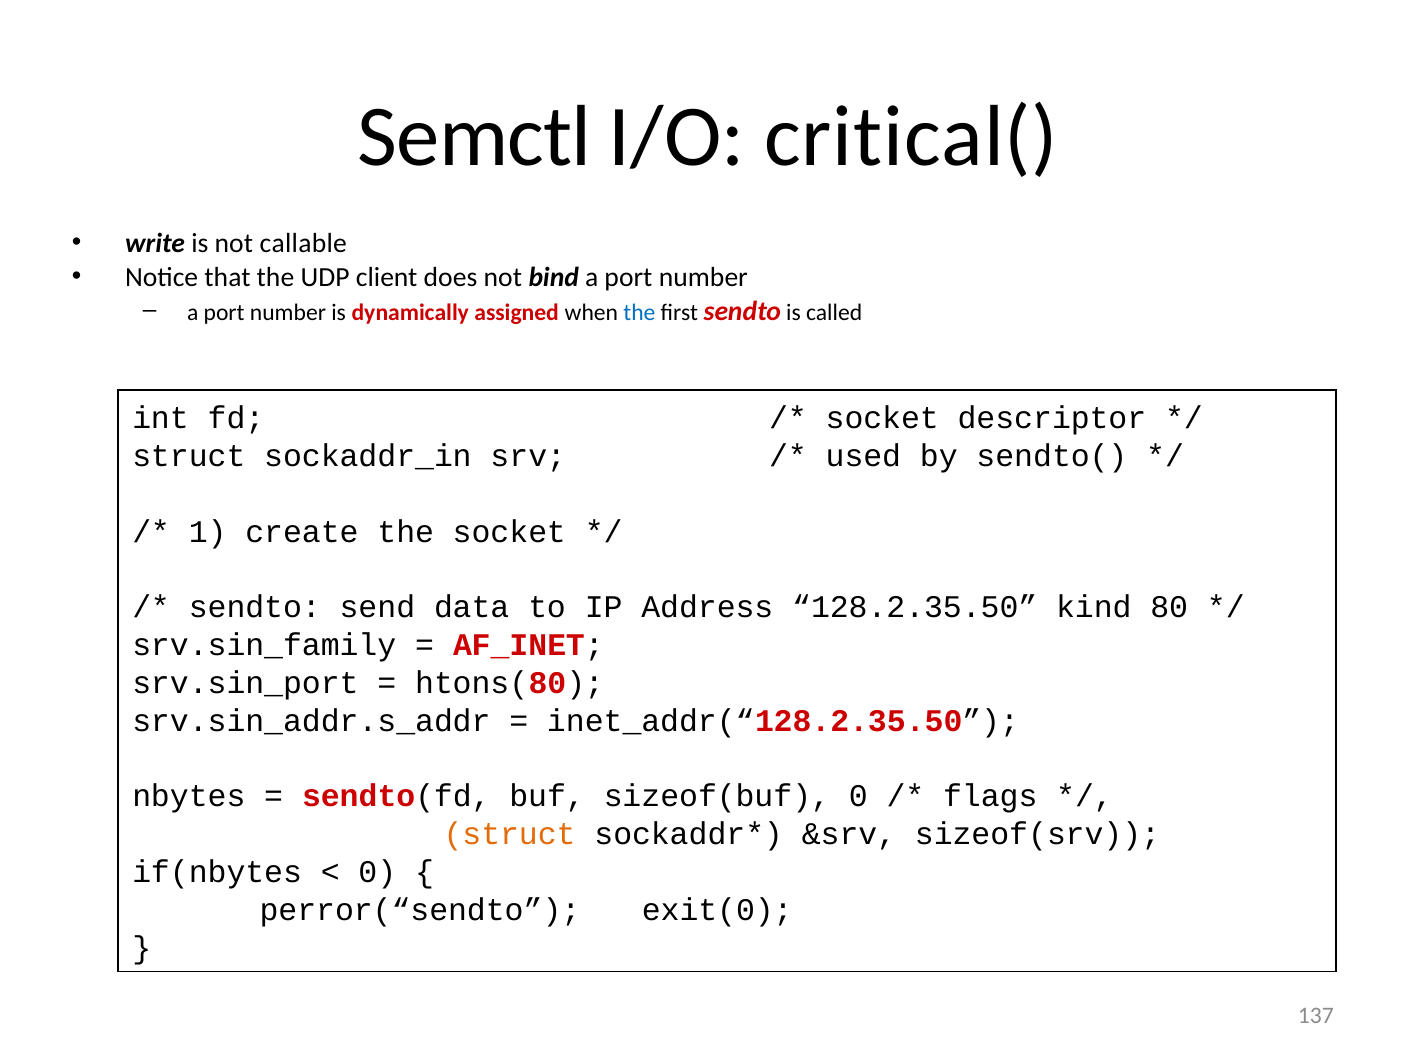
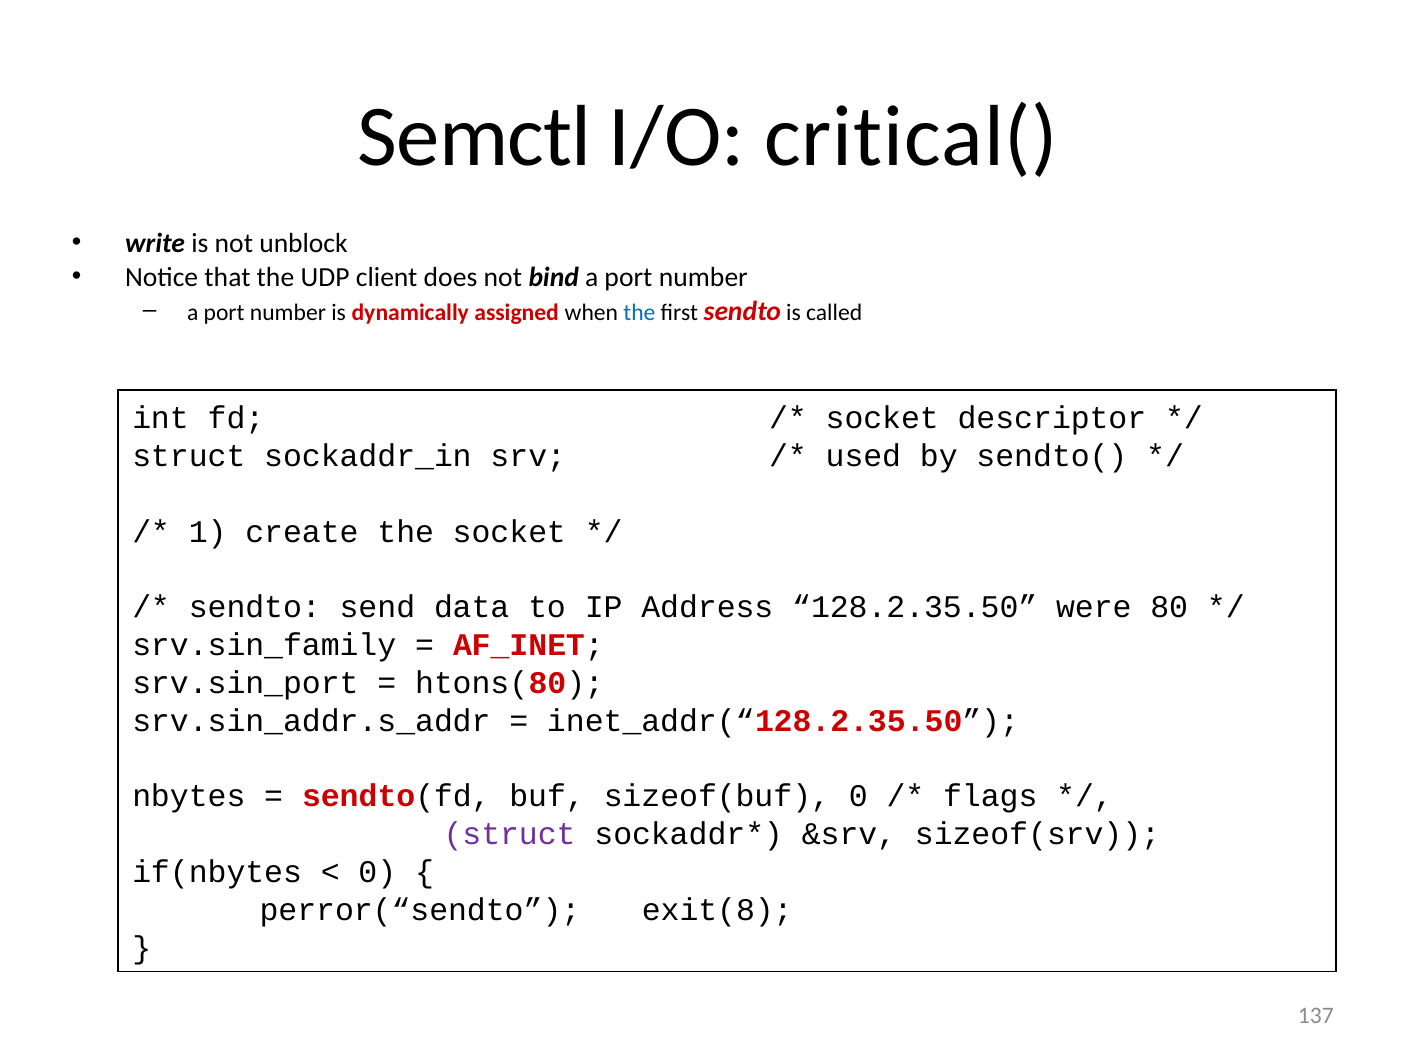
callable: callable -> unblock (303, 243)
kind: kind -> were (1094, 608)
struct colour: orange -> purple (510, 834)
exit(0: exit(0 -> exit(8 (717, 910)
